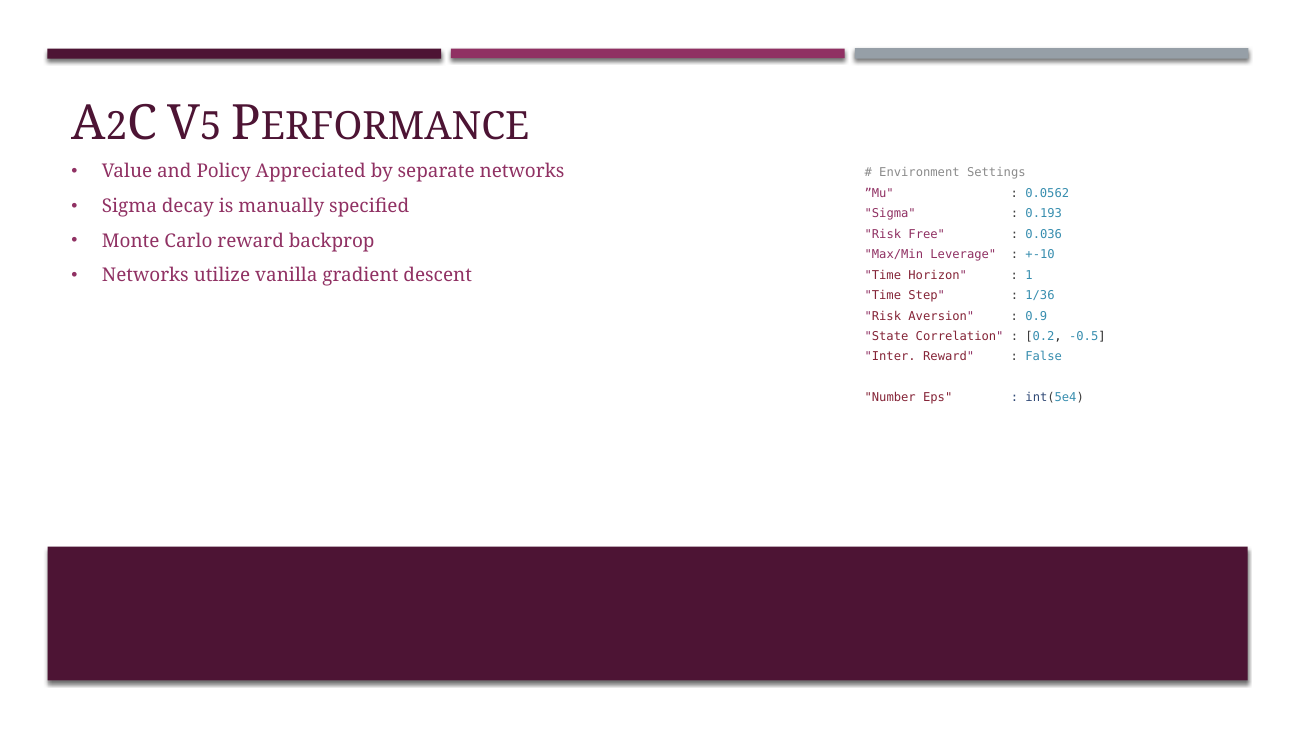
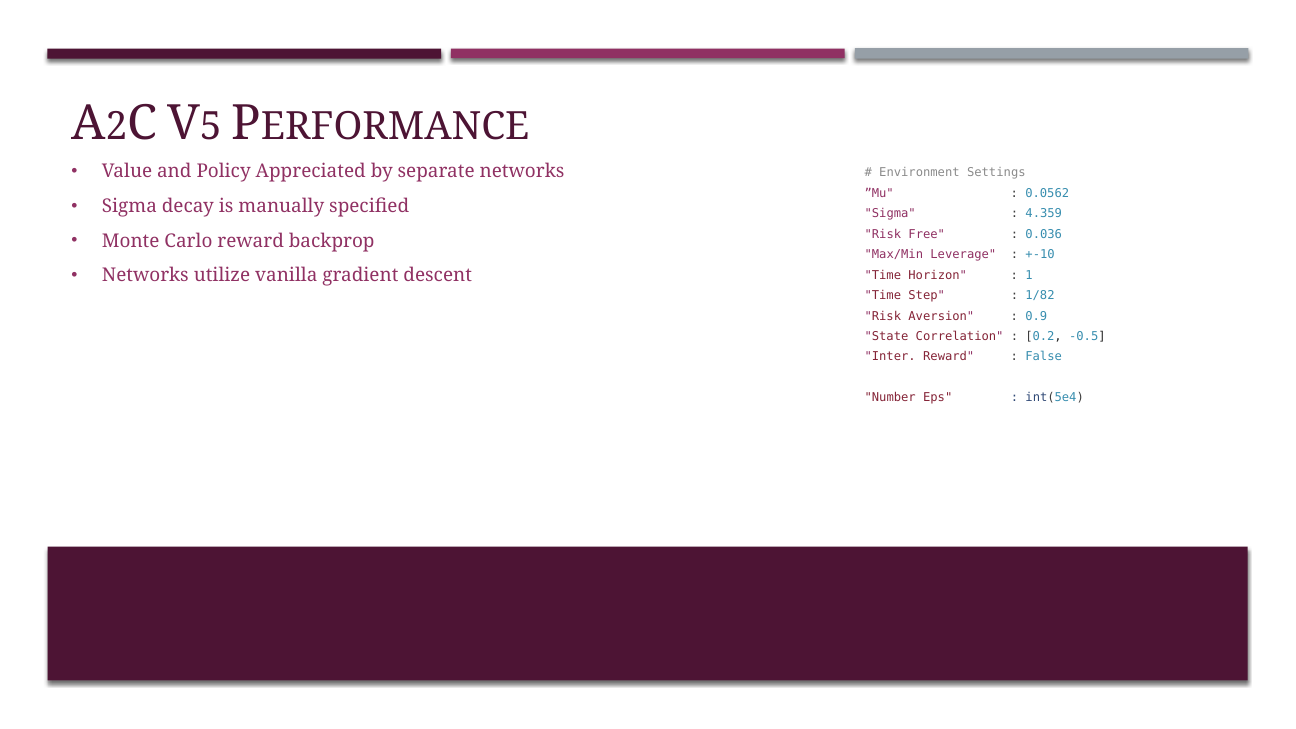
0.193: 0.193 -> 4.359 (1044, 214)
1/36: 1/36 -> 1/82 (1040, 296)
